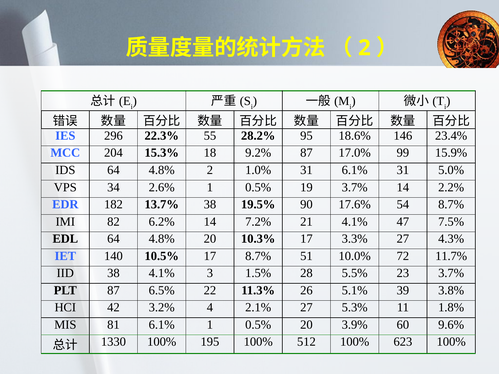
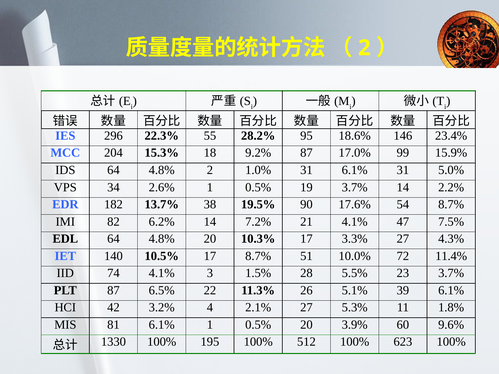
11.7%: 11.7% -> 11.4% (451, 256)
IID 38: 38 -> 74 (113, 273)
39 3.8%: 3.8% -> 6.1% (451, 290)
